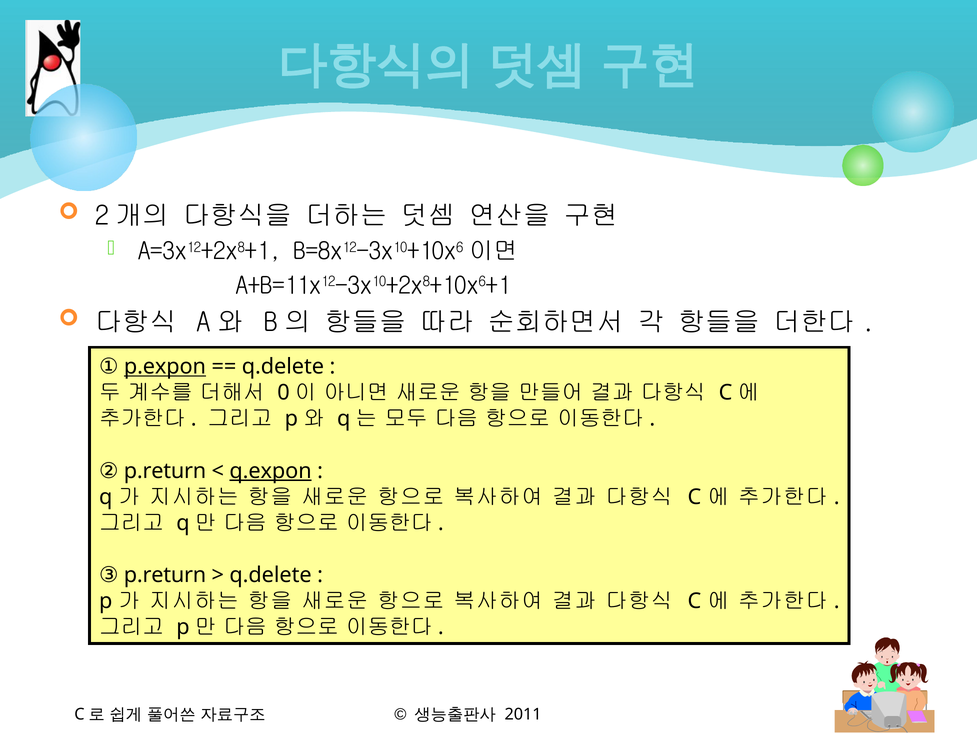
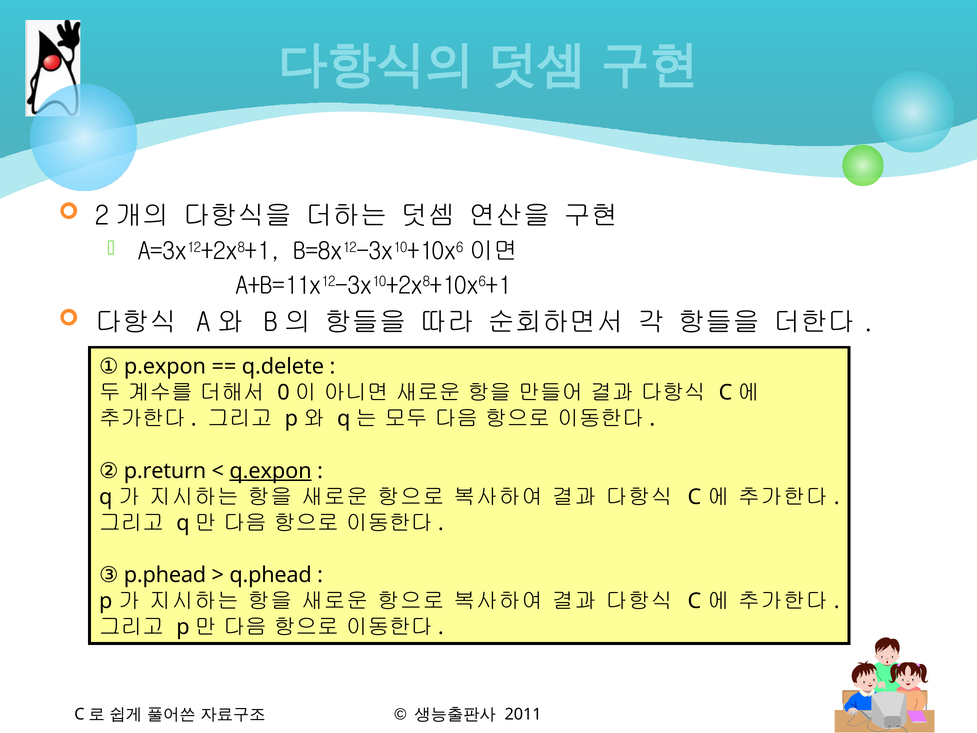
p.expon underline: present -> none (165, 367)
③ p.return: p.return -> p.phead (165, 575)
q.delete: q.delete -> q.phead (271, 575)
